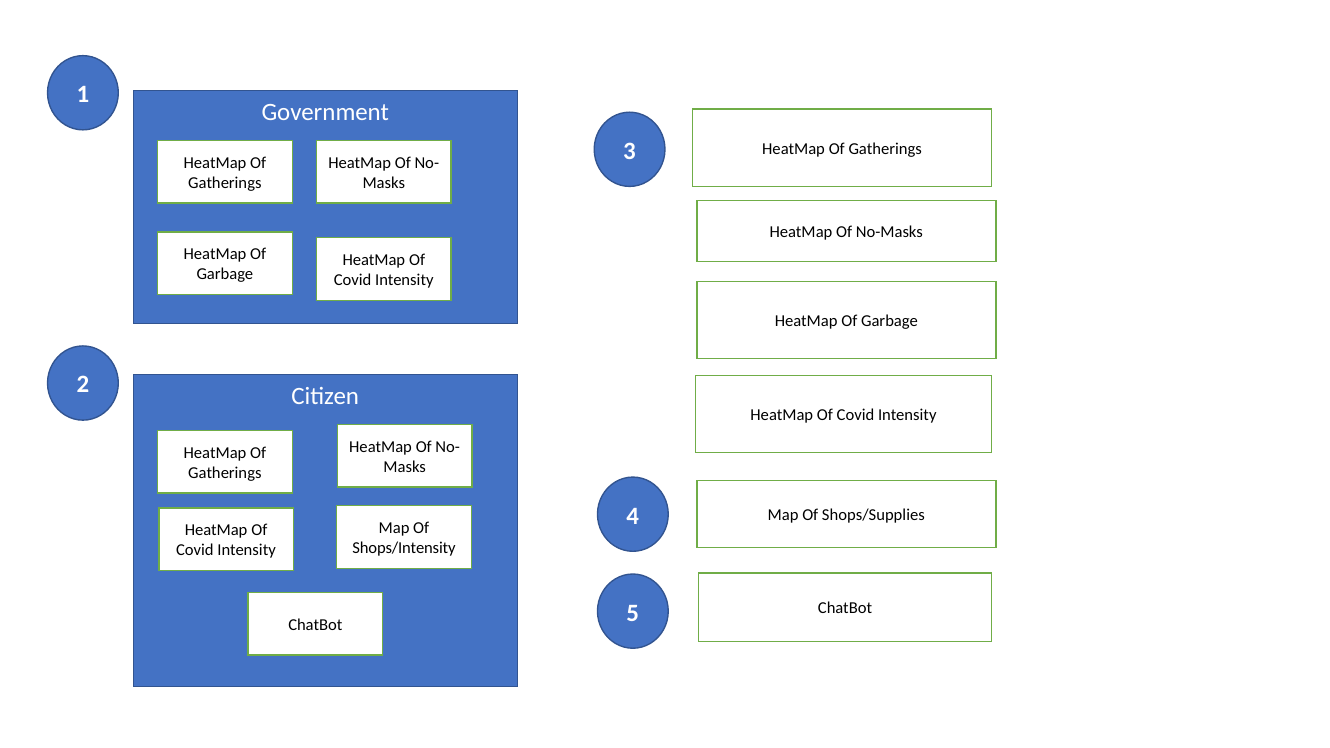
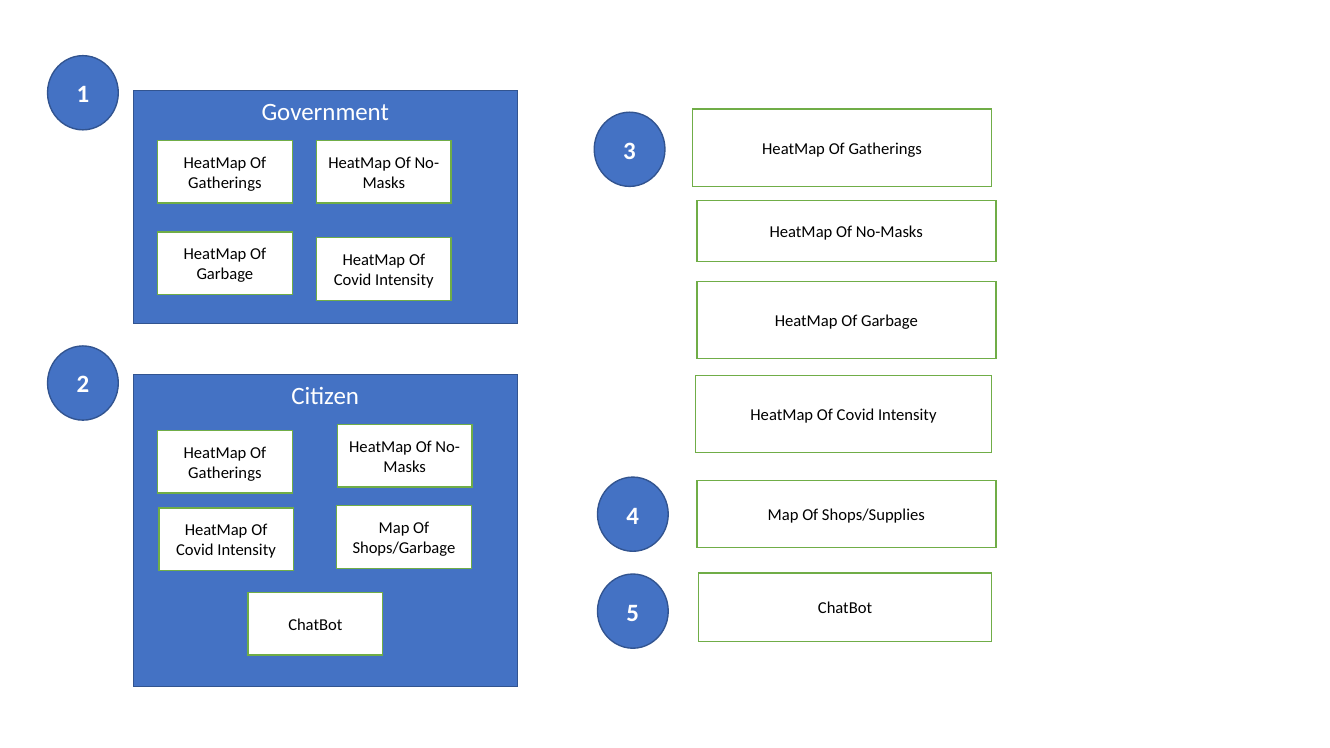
Shops/Intensity: Shops/Intensity -> Shops/Garbage (404, 548)
